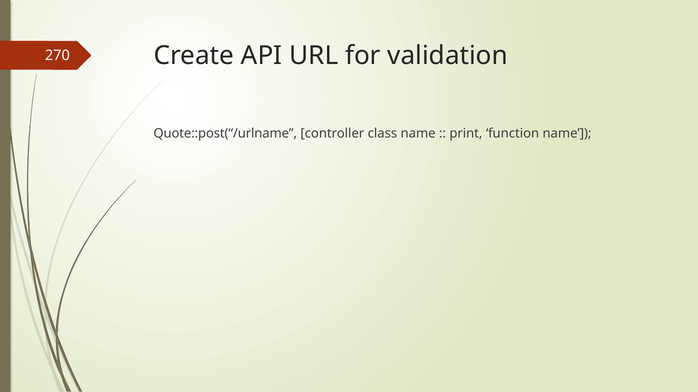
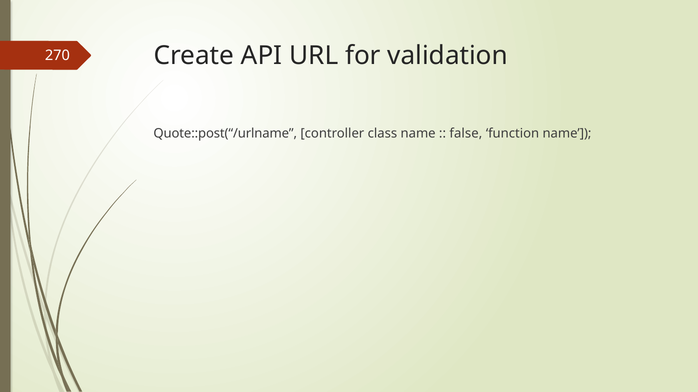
print: print -> false (466, 134)
